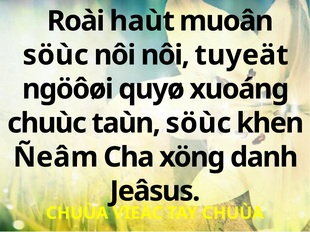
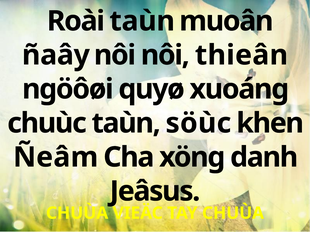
Roài haùt: haùt -> taùn (142, 21)
söùc: söùc -> ñaây (56, 55)
tuyeät: tuyeät -> thieân (241, 55)
